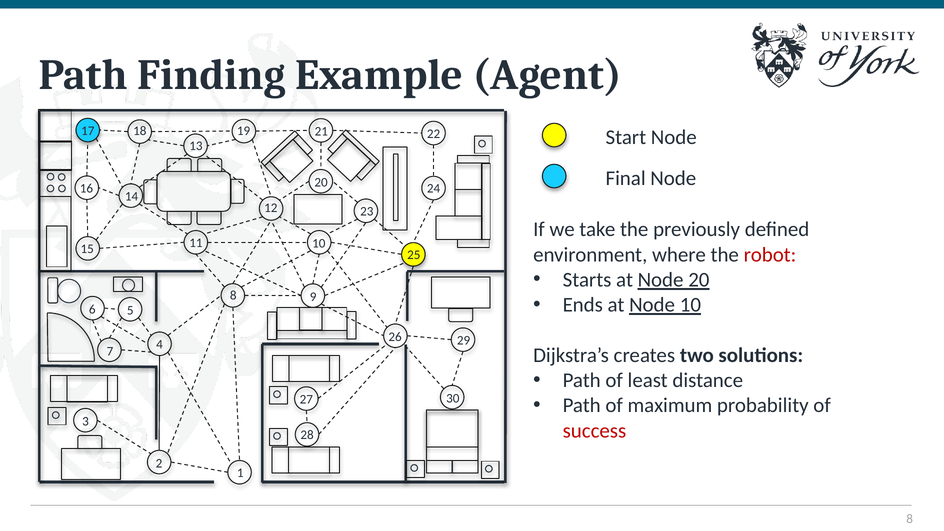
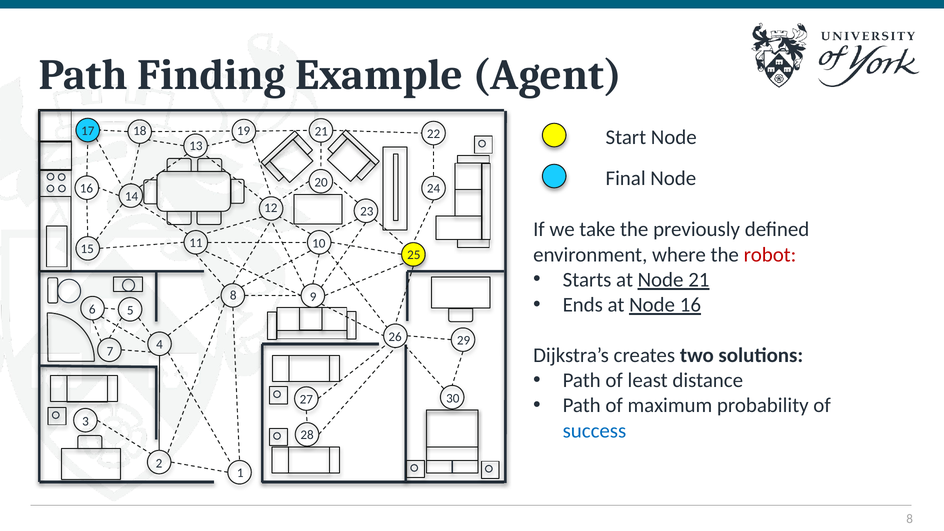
Node 20: 20 -> 21 (699, 280)
Node 10: 10 -> 16 (690, 305)
success colour: red -> blue (594, 431)
